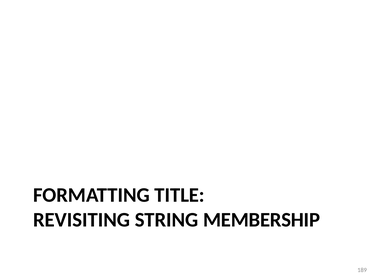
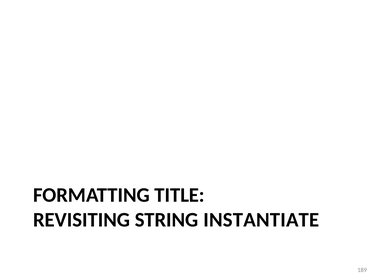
MEMBERSHIP: MEMBERSHIP -> INSTANTIATE (261, 220)
